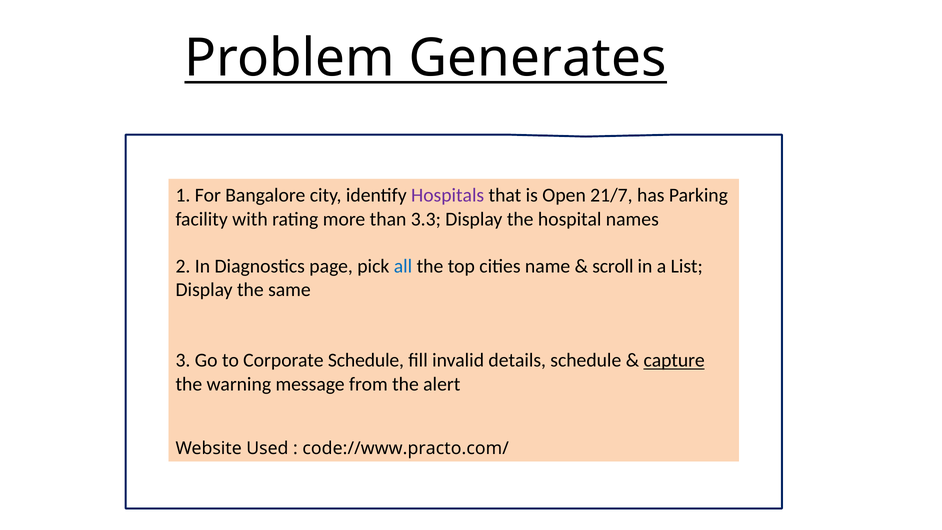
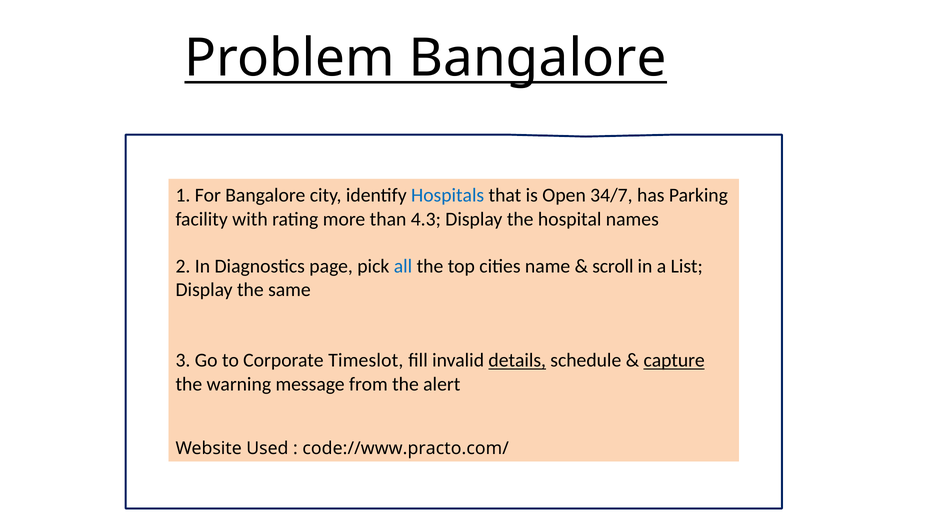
Problem Generates: Generates -> Bangalore (538, 58)
Hospitals colour: purple -> blue (448, 195)
21/7: 21/7 -> 34/7 (611, 195)
3.3: 3.3 -> 4.3 (426, 219)
Corporate Schedule: Schedule -> Timeslot (366, 360)
details underline: none -> present (517, 360)
